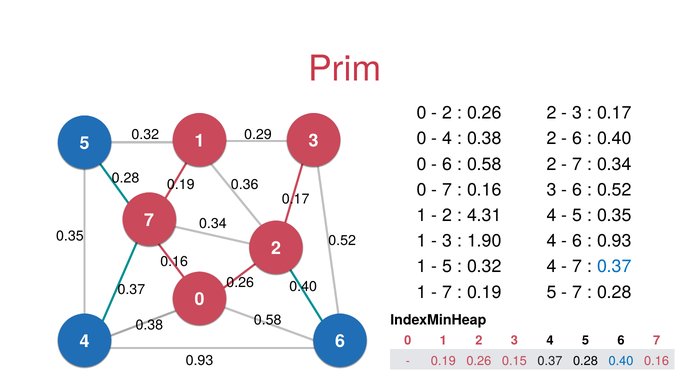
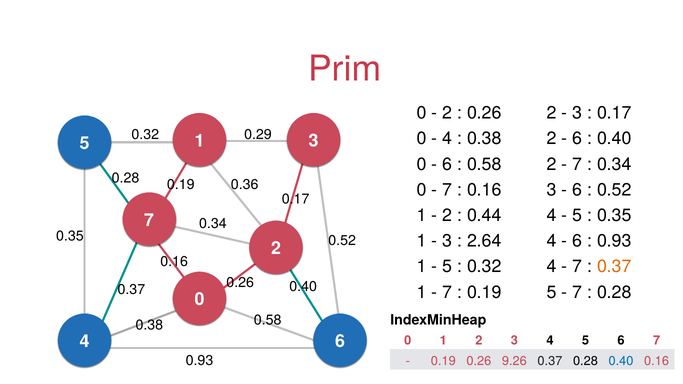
4.31: 4.31 -> 0.44 (484, 216)
1.90: 1.90 -> 2.64 (484, 241)
0.37 colour: blue -> orange (614, 267)
0.15: 0.15 -> 9.26 (514, 361)
